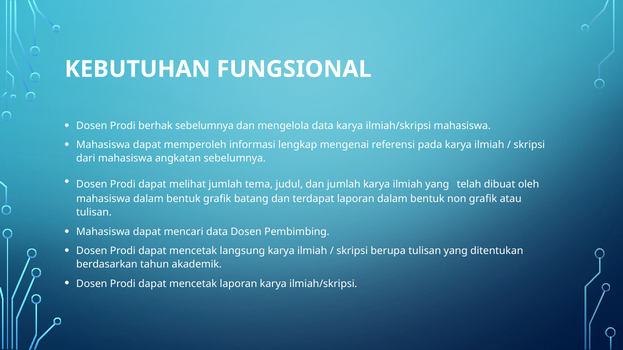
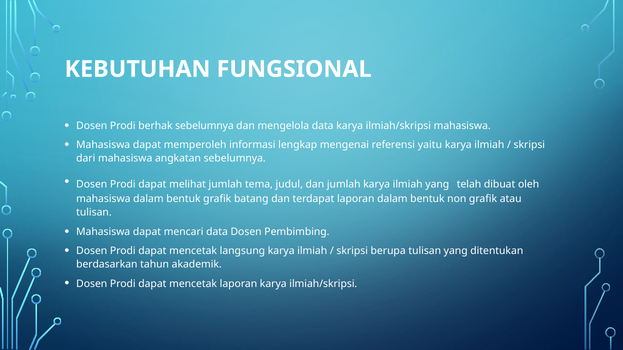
pada: pada -> yaitu (430, 145)
